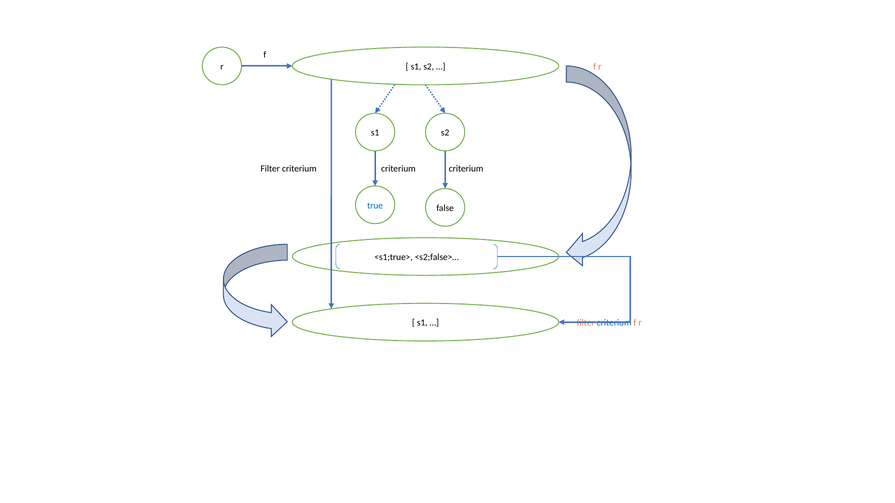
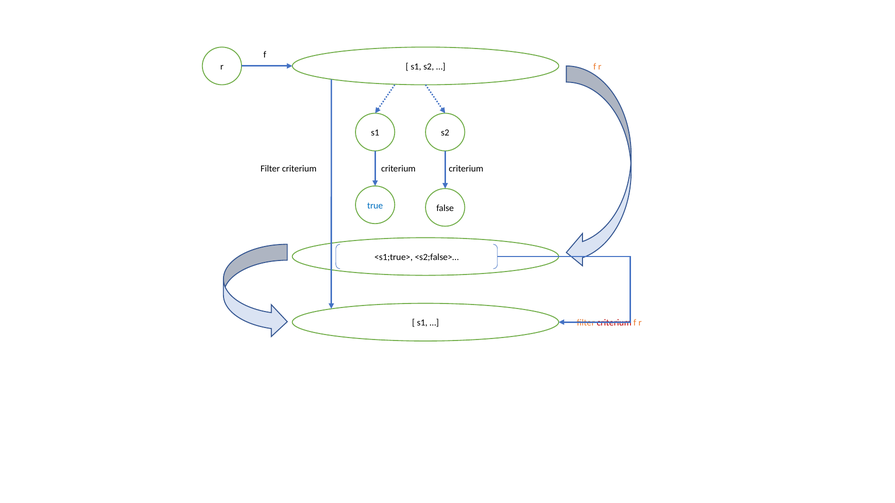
criterium colour: blue -> red (614, 323)
